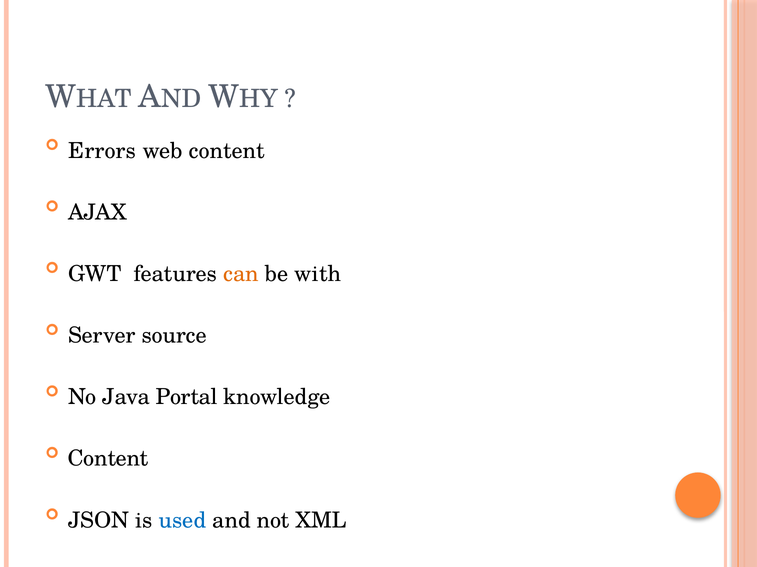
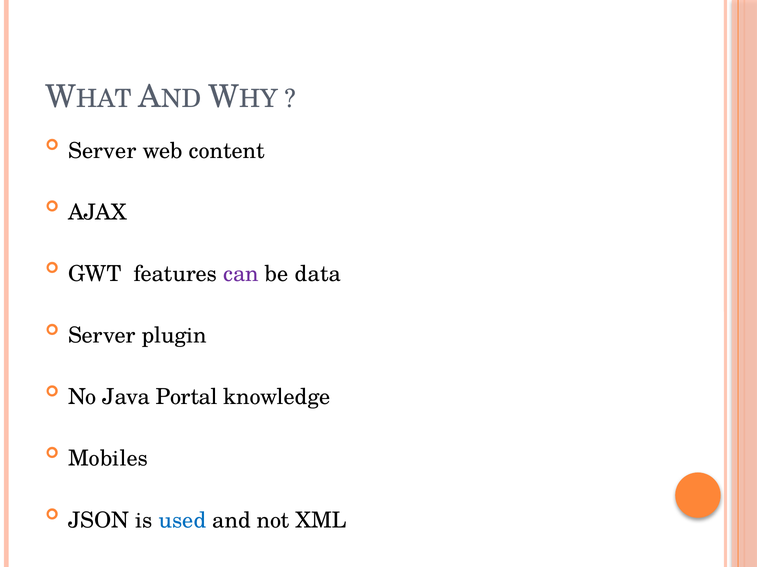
Errors: Errors -> Server (102, 151)
can colour: orange -> purple (241, 274)
with: with -> data (318, 274)
source: source -> plugin (174, 336)
Content: Content -> Mobiles (108, 459)
